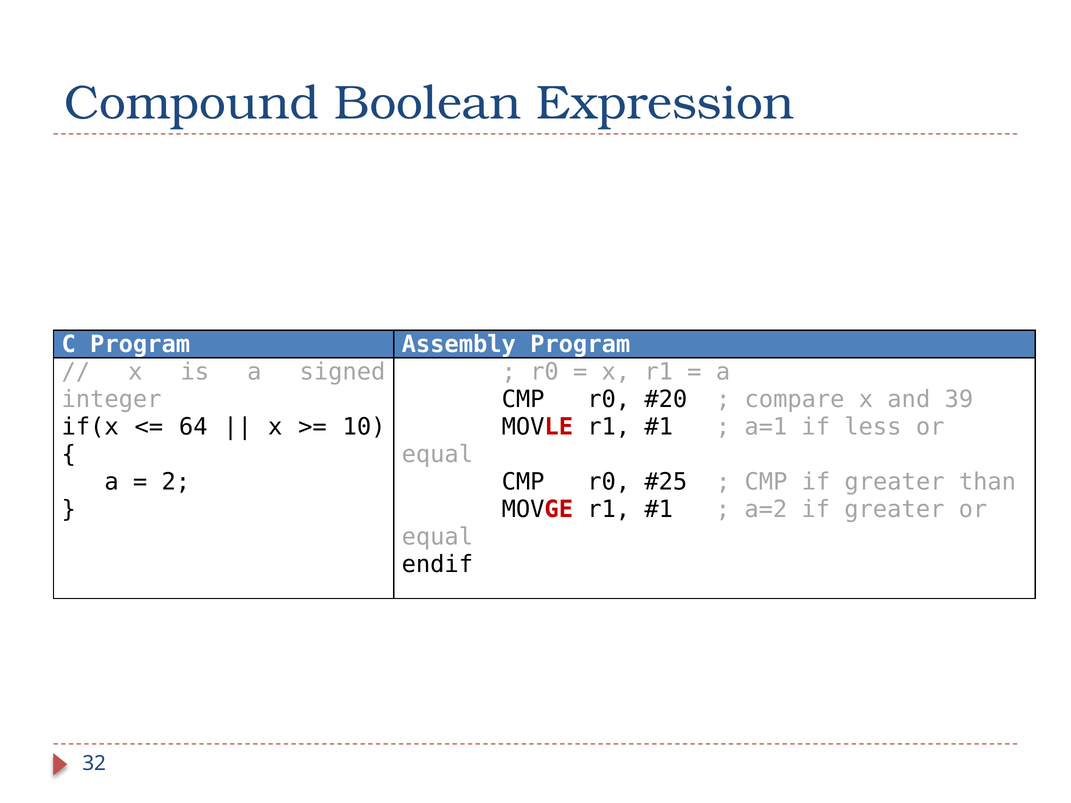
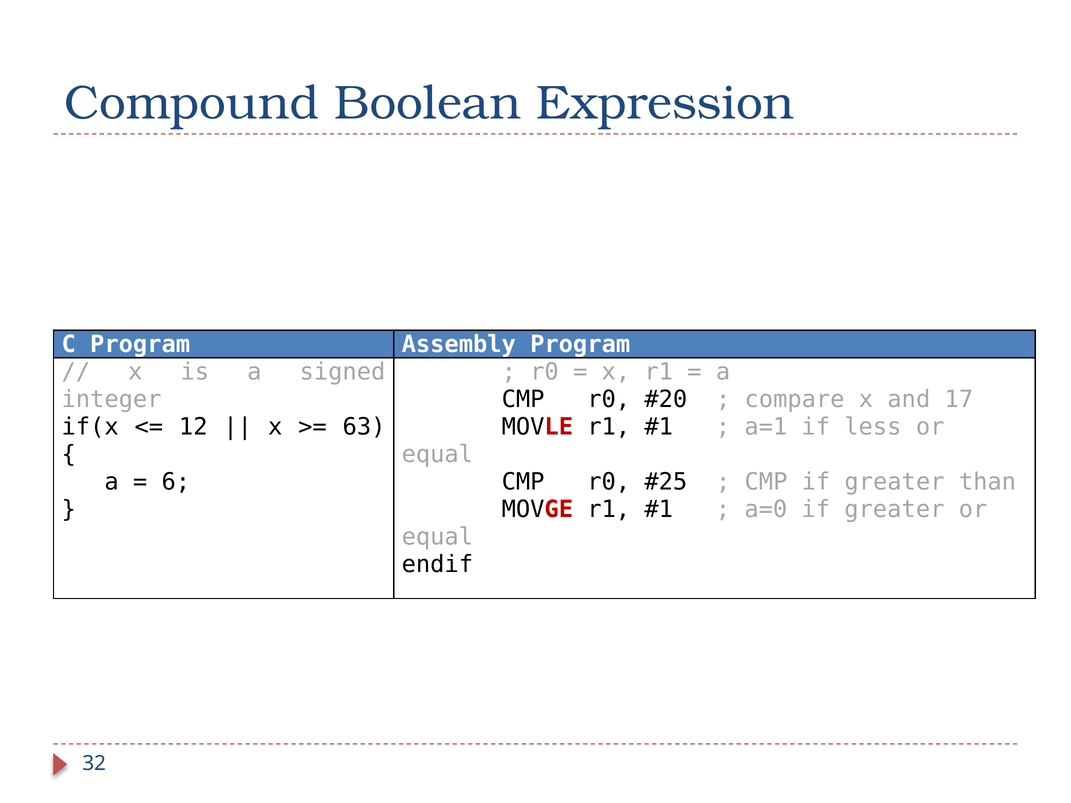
39: 39 -> 17 (959, 399)
64: 64 -> 12 (193, 427)
10: 10 -> 63 (364, 427)
2: 2 -> 6 (176, 482)
a=2: a=2 -> a=0 (766, 509)
